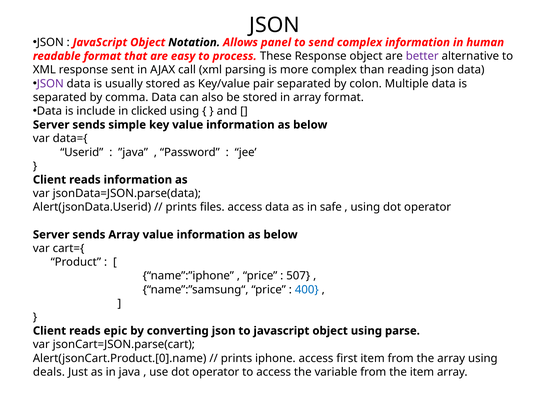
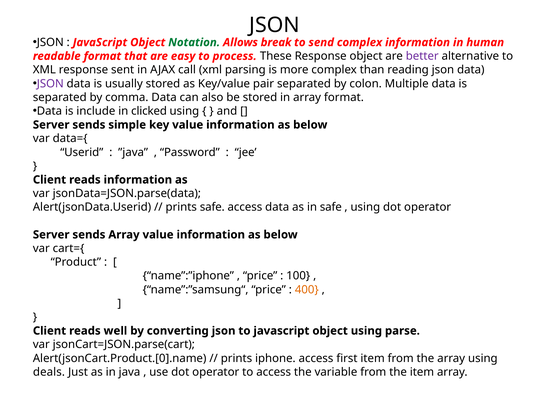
Notation colour: black -> green (194, 42)
panel: panel -> break (276, 42)
prints files: files -> safe (212, 207)
507: 507 -> 100 (298, 276)
400 colour: blue -> orange (307, 289)
epic: epic -> well (115, 331)
